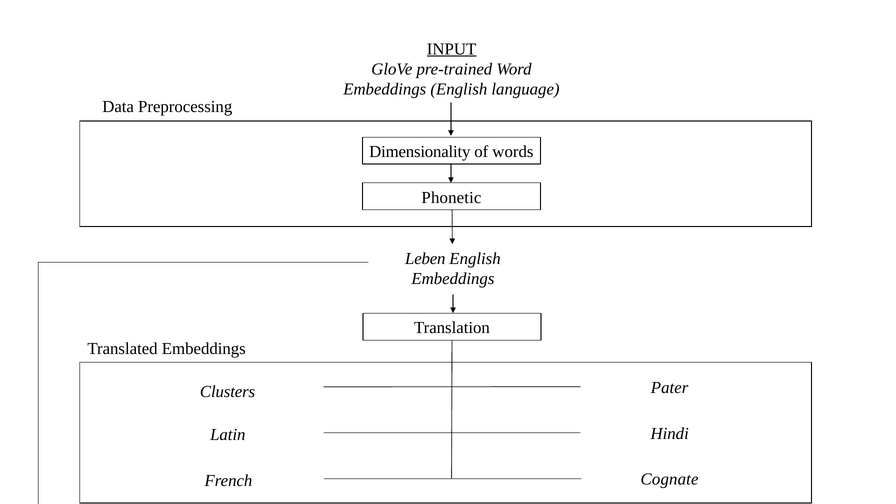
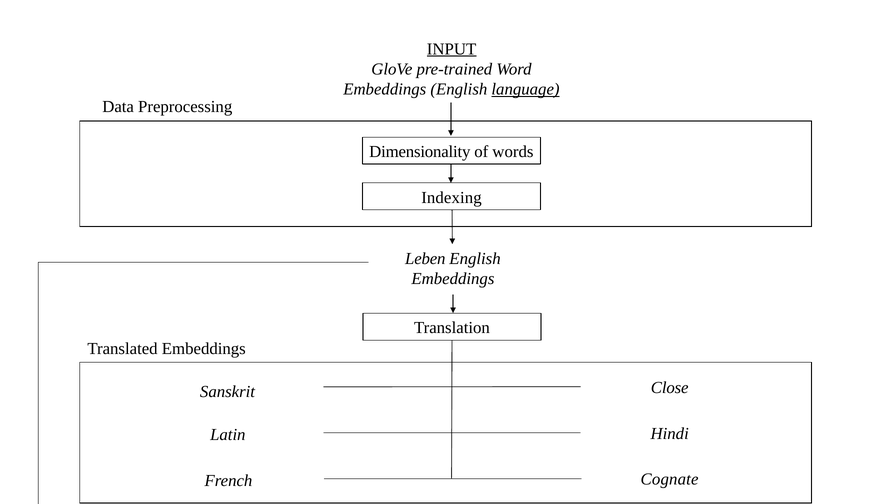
language underline: none -> present (526, 89)
Phonetic: Phonetic -> Indexing (451, 197)
Pater: Pater -> Close (670, 388)
Clusters: Clusters -> Sanskrit (227, 392)
